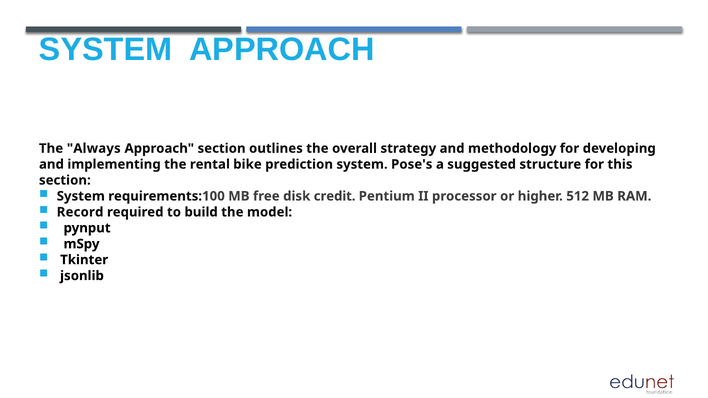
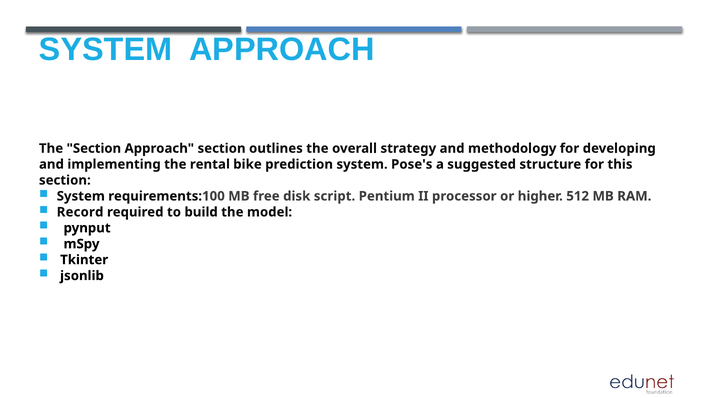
The Always: Always -> Section (94, 148)
credit: credit -> script (335, 196)
